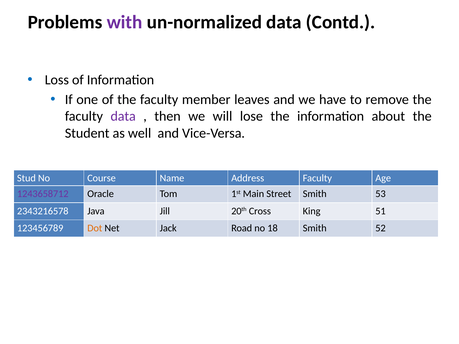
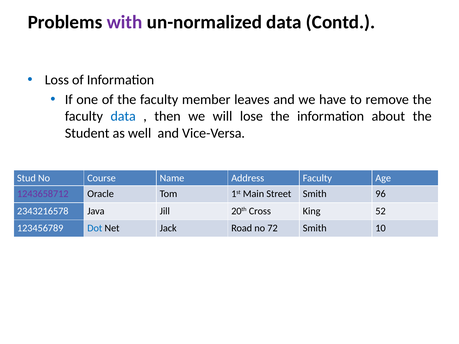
data colour: purple -> blue (123, 116)
53: 53 -> 96 (381, 194)
51: 51 -> 52 (381, 211)
Dot colour: orange -> blue (95, 228)
18: 18 -> 72 (273, 228)
52: 52 -> 10 (381, 228)
